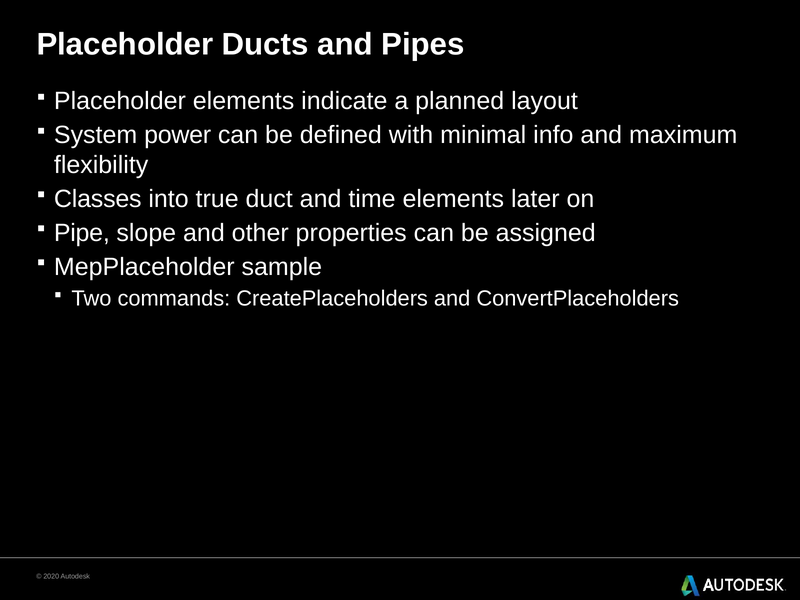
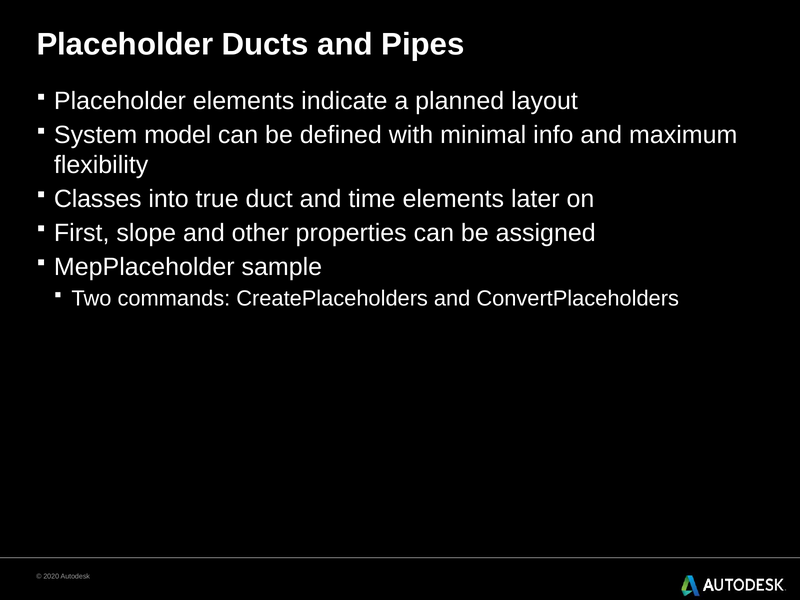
power: power -> model (178, 135)
Pipe: Pipe -> First (82, 233)
